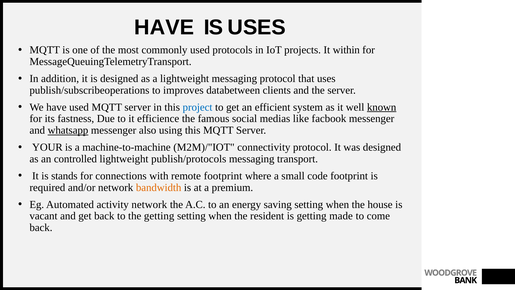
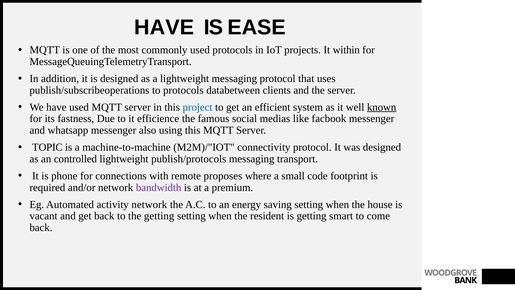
IS USES: USES -> EASE (257, 27)
to improves: improves -> protocols (183, 90)
whatsapp underline: present -> none (68, 130)
YOUR: YOUR -> TOPIC (47, 147)
stands: stands -> phone (64, 176)
remote footprint: footprint -> proposes (223, 176)
bandwidth colour: orange -> purple (159, 187)
made: made -> smart (341, 216)
